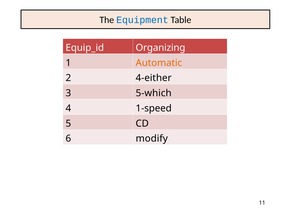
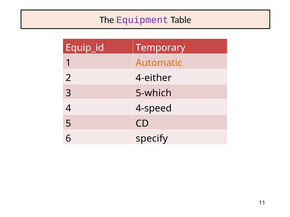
Equipment colour: blue -> purple (142, 20)
Organizing: Organizing -> Temporary (160, 48)
1-speed: 1-speed -> 4-speed (154, 109)
modify: modify -> specify (152, 139)
